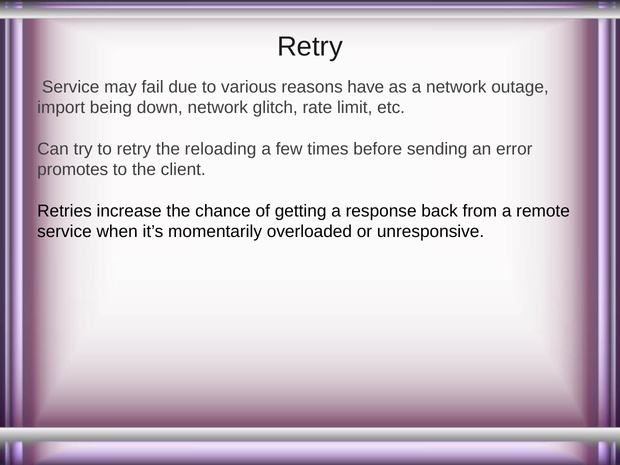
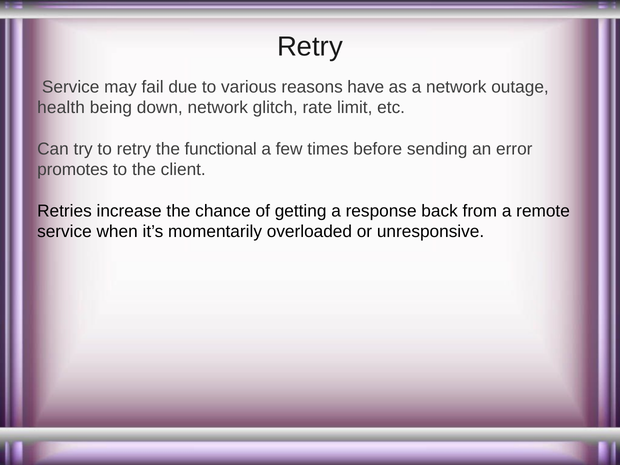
import: import -> health (61, 108)
reloading: reloading -> functional (221, 149)
